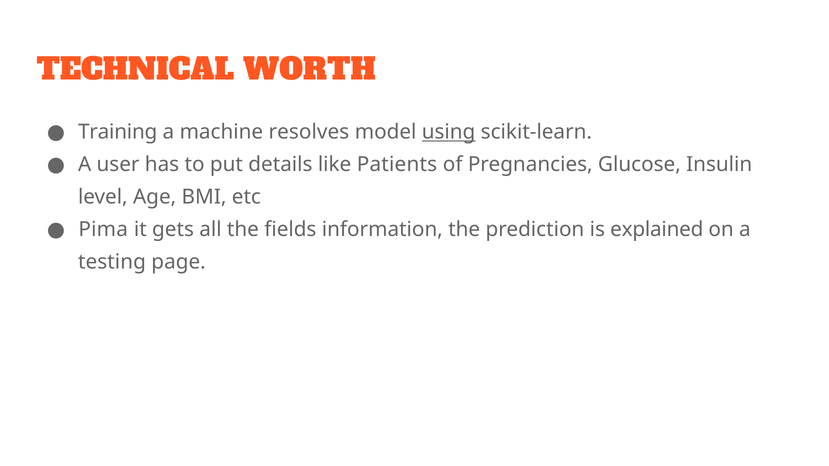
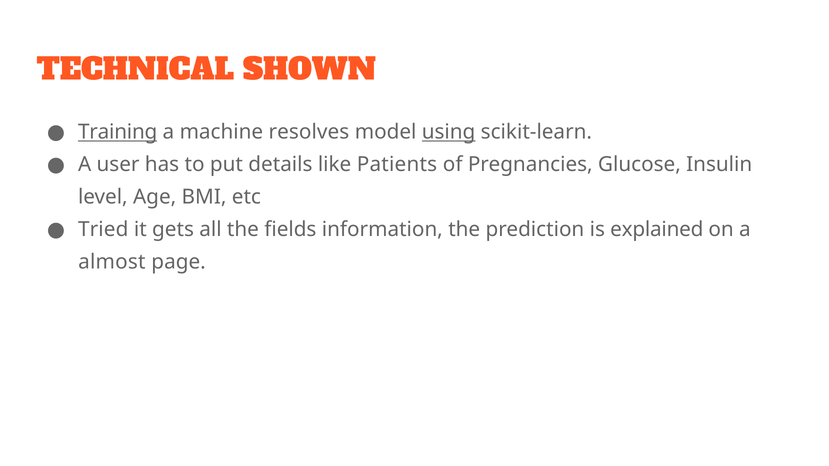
WORTH: WORTH -> SHOWN (310, 70)
Training underline: none -> present (118, 132)
Pima: Pima -> Tried (103, 229)
testing: testing -> almost (112, 262)
